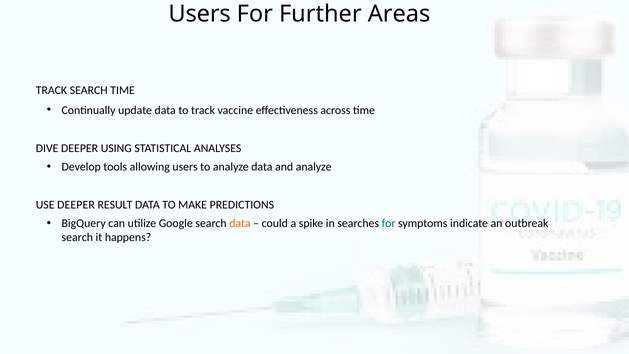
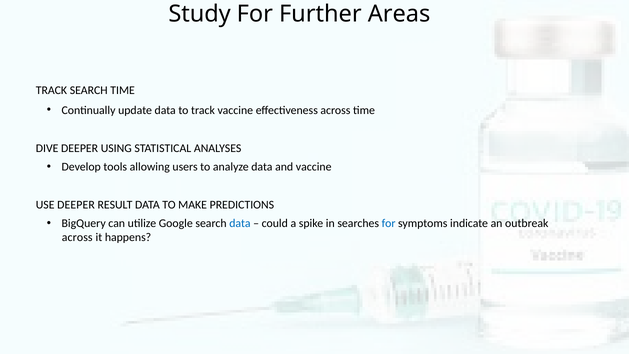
Users: Users -> Study (200, 14)
and analyze: analyze -> vaccine (314, 167)
data colour: orange -> blue (240, 223)
search: search -> across (77, 237)
